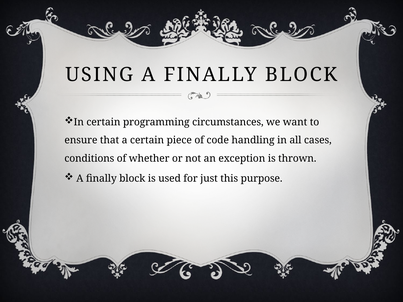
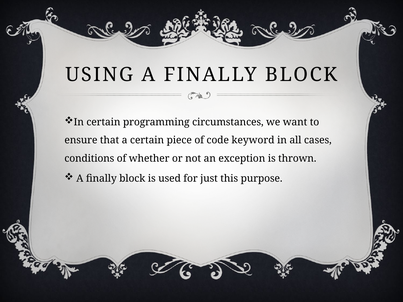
handling: handling -> keyword (253, 140)
